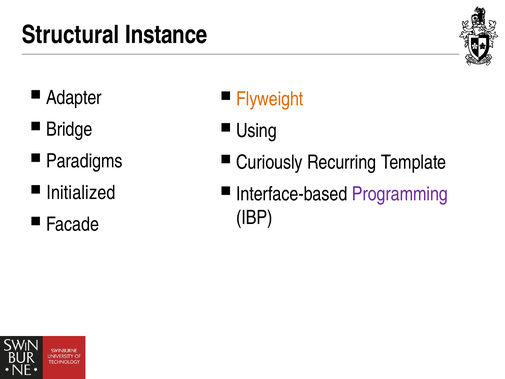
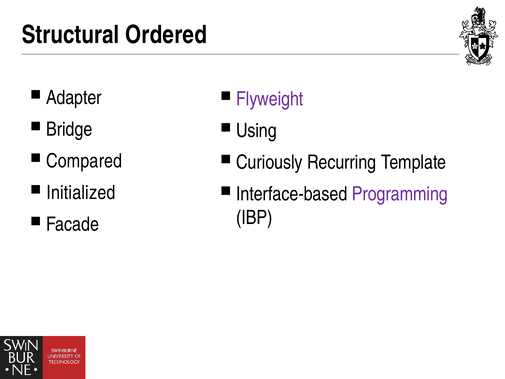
Instance: Instance -> Ordered (166, 35)
Flyweight colour: orange -> purple (270, 99)
Paradigms: Paradigms -> Compared (84, 161)
